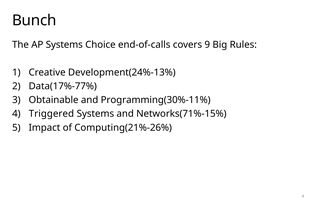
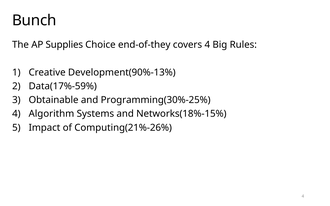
AP Systems: Systems -> Supplies (64, 45)
end-of-calls: end-of-calls -> end-of-they (144, 45)
covers 9: 9 -> 4 (207, 45)
Development(24%-13%: Development(24%-13% -> Development(90%-13% (122, 72)
Data(17%-77%: Data(17%-77% -> Data(17%-59% (63, 86)
Programming(30%-11%: Programming(30%-11% -> Programming(30%-25% (156, 100)
Triggered: Triggered -> Algorithm (51, 114)
Networks(71%-15%: Networks(71%-15% -> Networks(18%-15% (181, 114)
